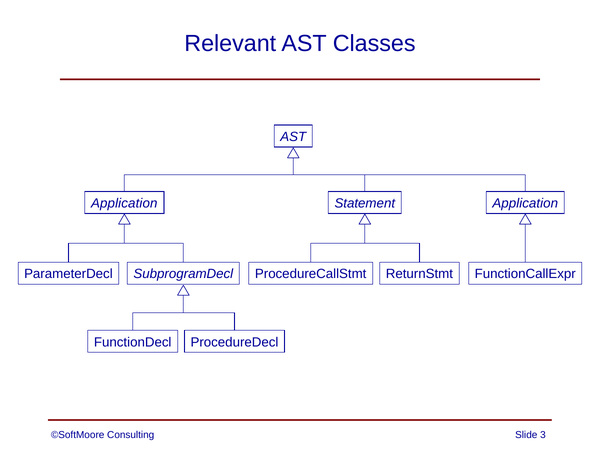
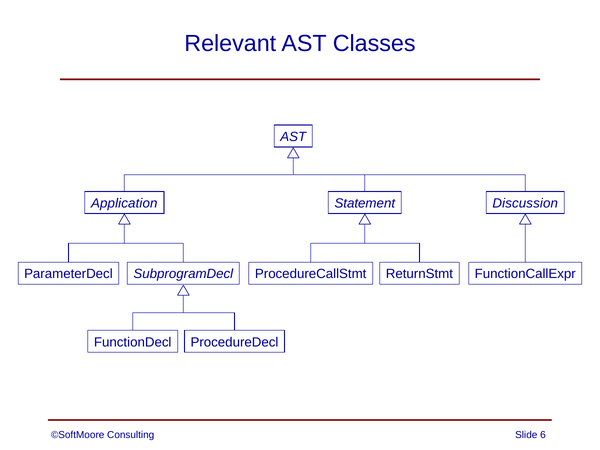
Application: Application -> Discussion (525, 203)
3: 3 -> 6 (543, 435)
